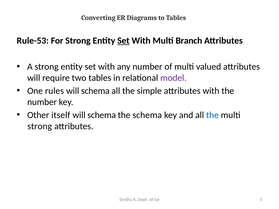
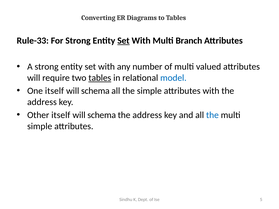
Rule-53: Rule-53 -> Rule-33 (33, 41)
tables underline: none -> present (100, 78)
model colour: purple -> blue (173, 78)
One rules: rules -> itself (54, 91)
number: number -> address (42, 102)
schema: schema -> address (147, 115)
strong: strong -> simple (40, 126)
